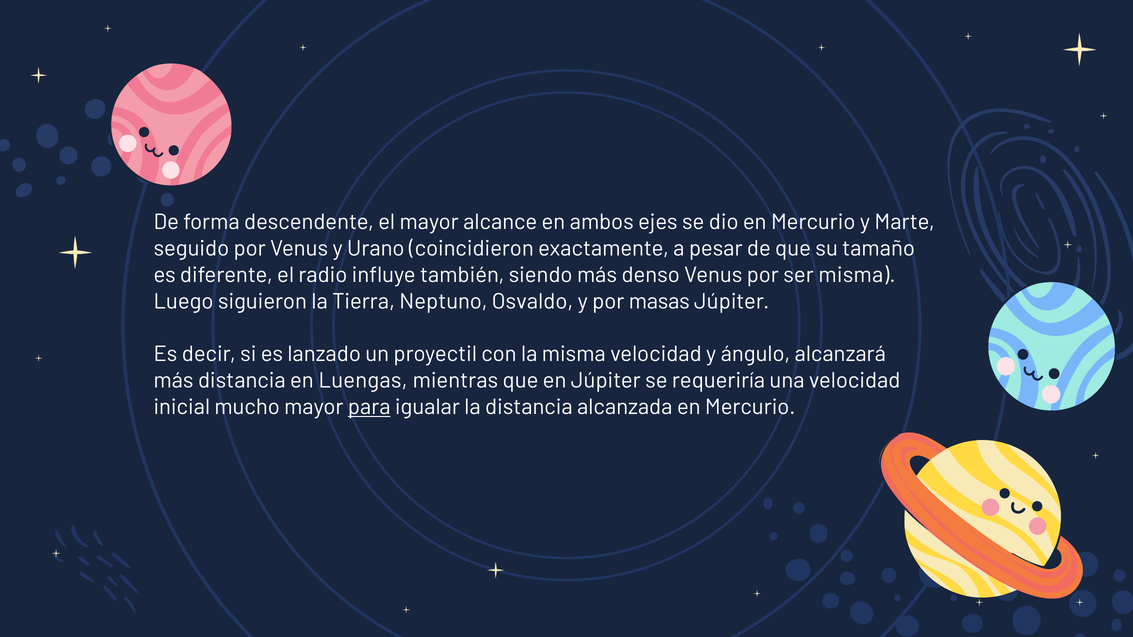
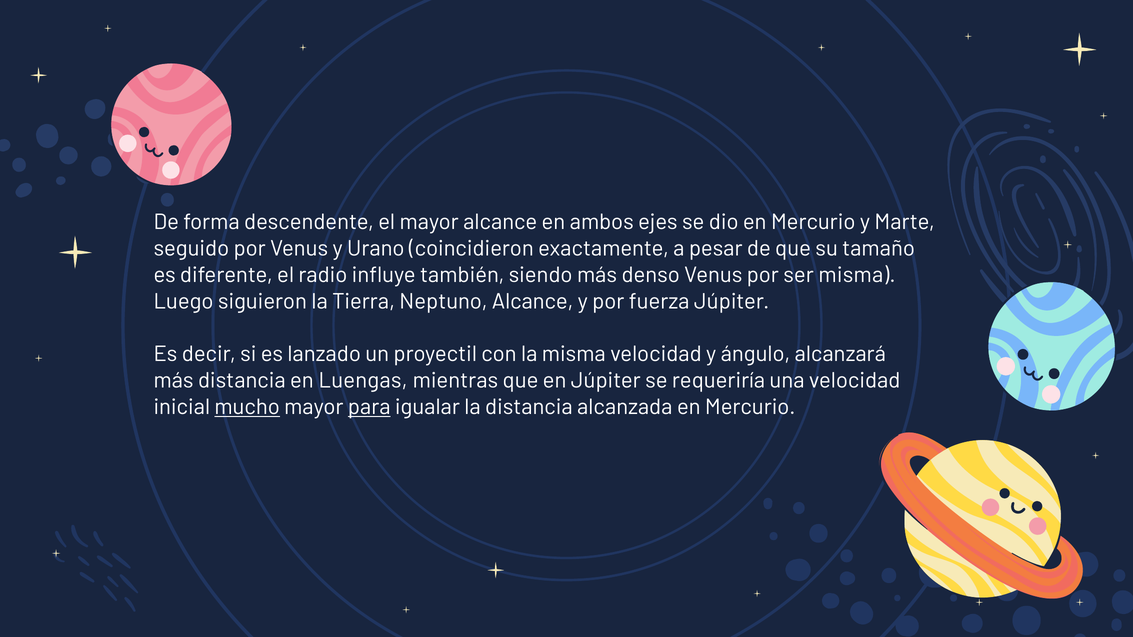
Neptuno Osvaldo: Osvaldo -> Alcance (533, 301)
masas: masas -> fuerza (659, 301)
mucho underline: none -> present (247, 407)
